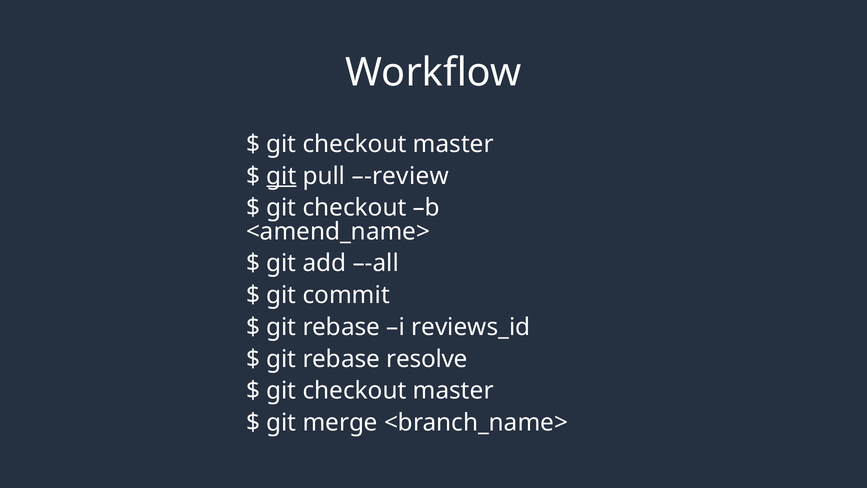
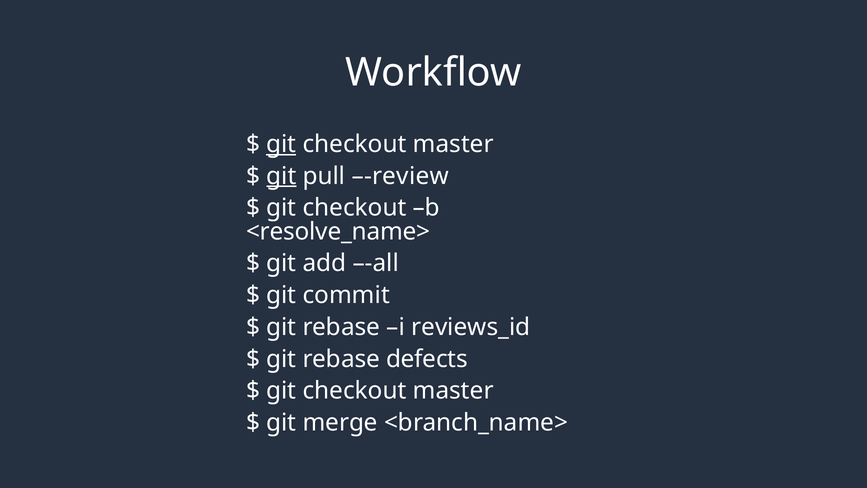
git underline: none -> present (281, 144)
<amend_name>: <amend_name> -> <resolve_name> (338, 231)
resolve: resolve -> defects (427, 359)
